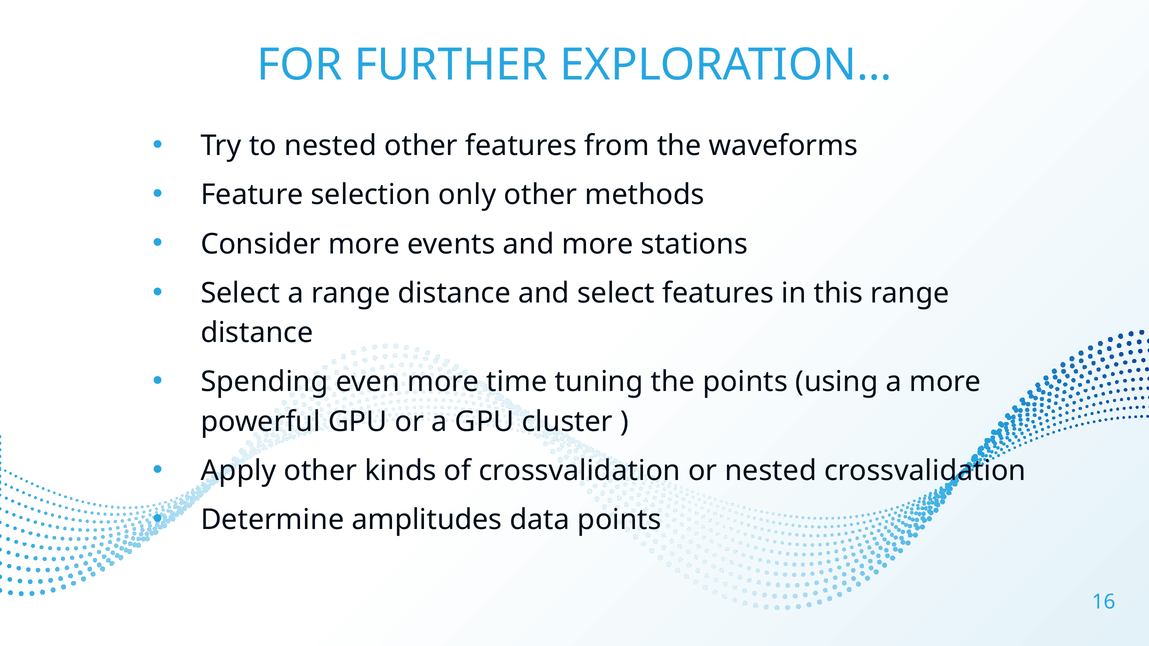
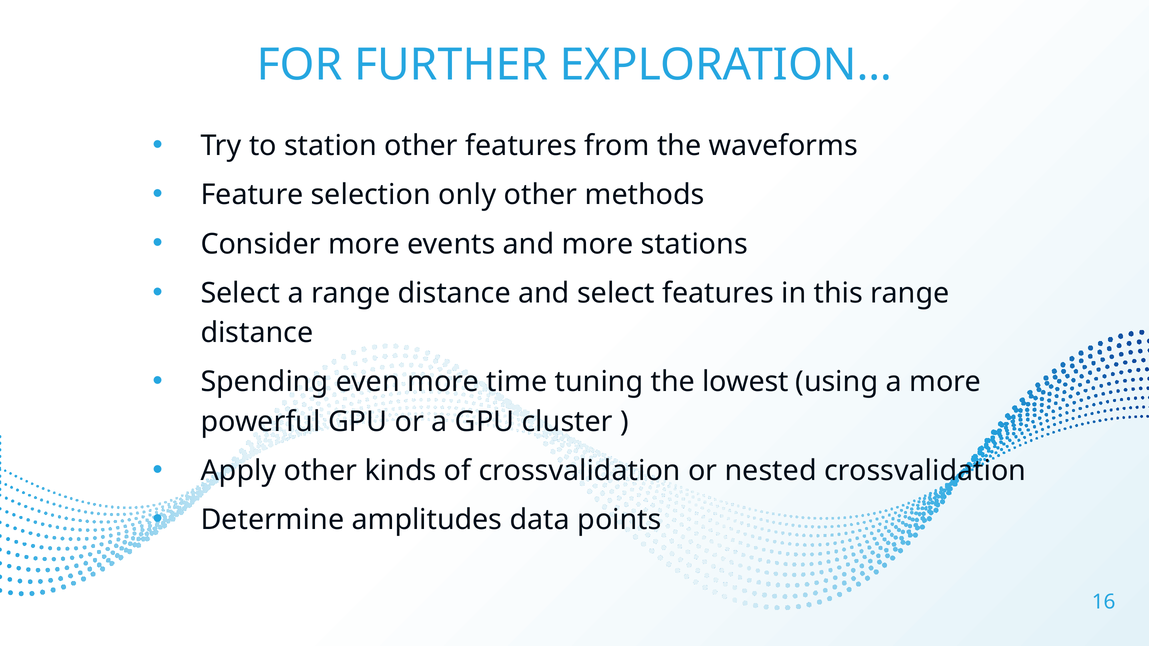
to nested: nested -> station (331, 146)
the points: points -> lowest (745, 382)
